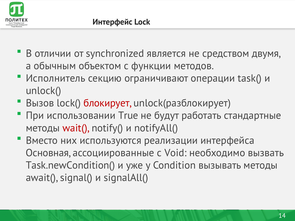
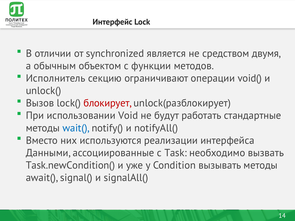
task(: task( -> void( (250, 78)
True: True -> Void (128, 116)
wait( colour: red -> blue (76, 128)
Основная: Основная -> Данными (48, 153)
Void: Void -> Task (176, 153)
